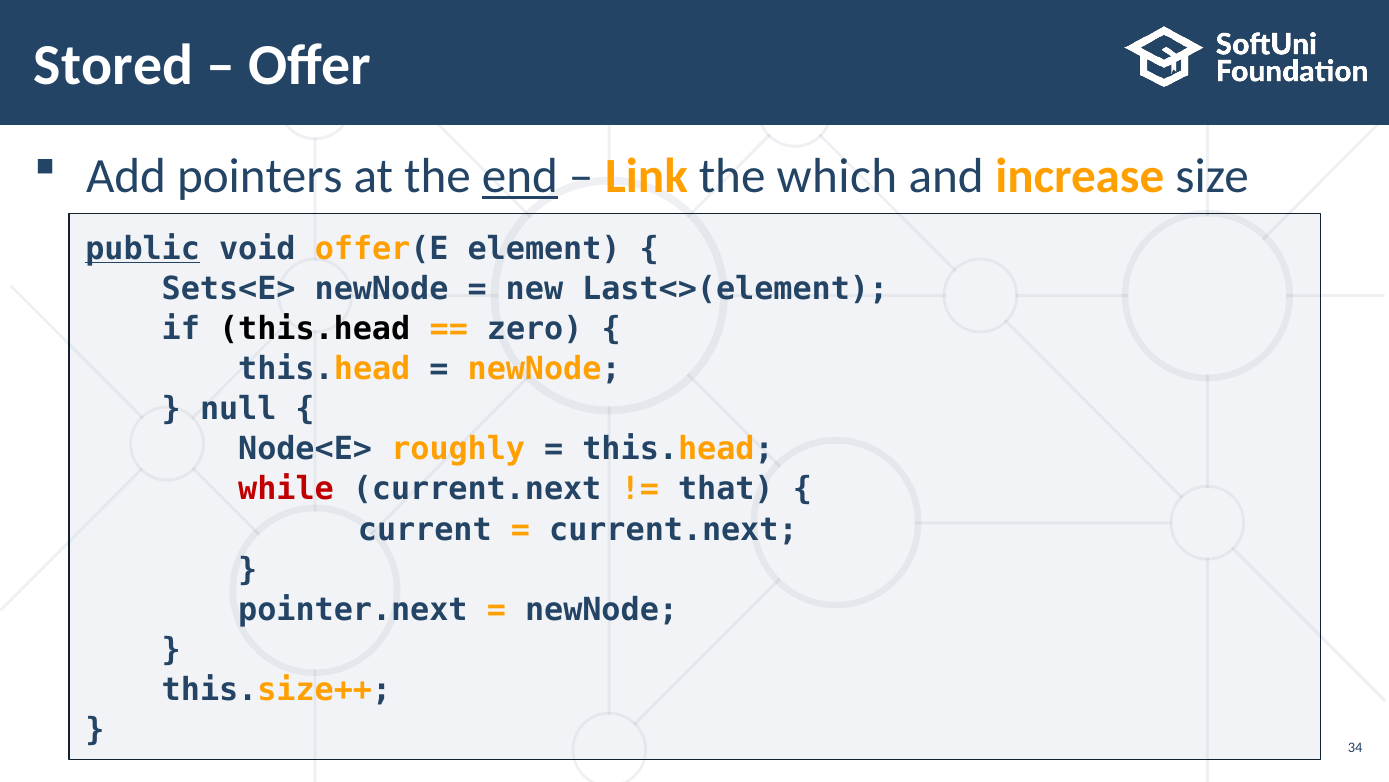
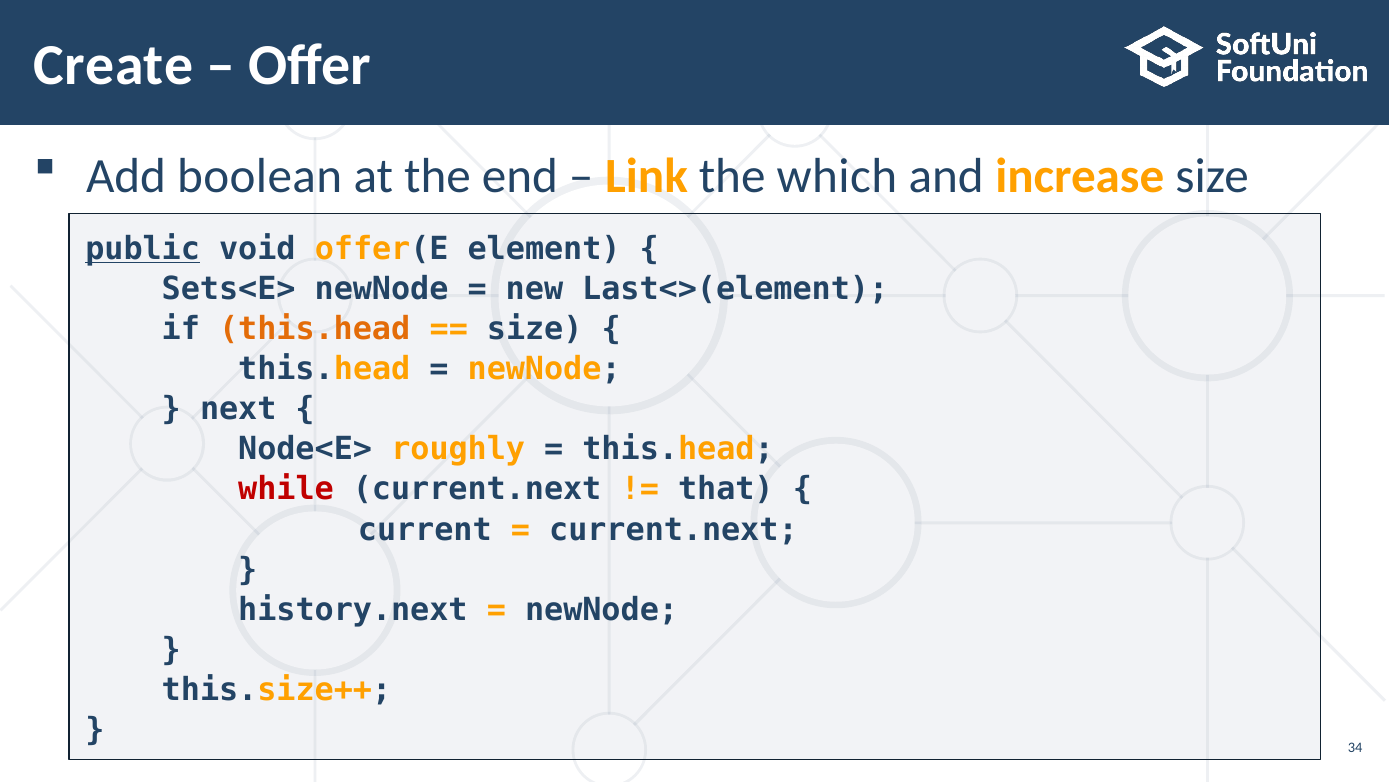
Stored: Stored -> Create (114, 66)
pointers: pointers -> boolean (260, 176)
end underline: present -> none (520, 176)
this.head colour: black -> orange (315, 329)
zero: zero -> size (535, 329)
null: null -> next (238, 409)
pointer.next: pointer.next -> history.next (353, 609)
